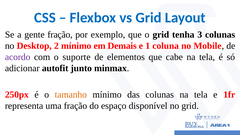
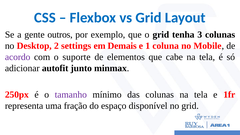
gente fração: fração -> outros (60, 35)
2 mínimo: mínimo -> settings (76, 46)
tamanho colour: orange -> purple (71, 95)
